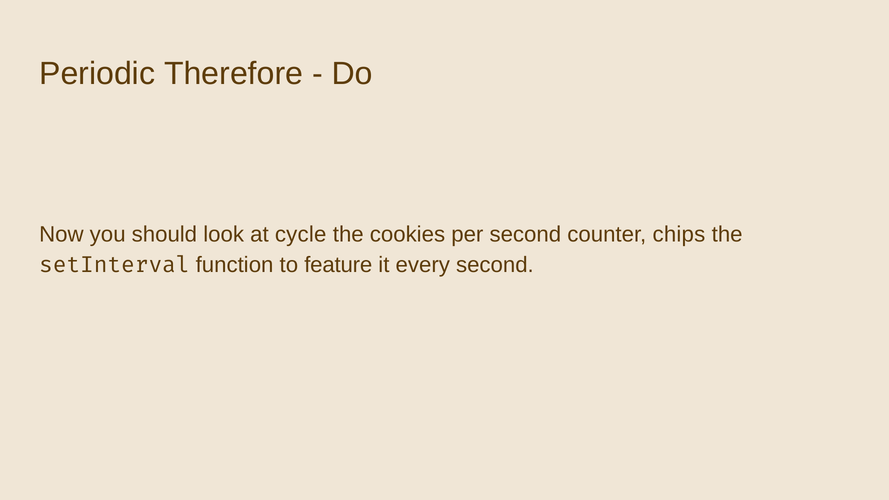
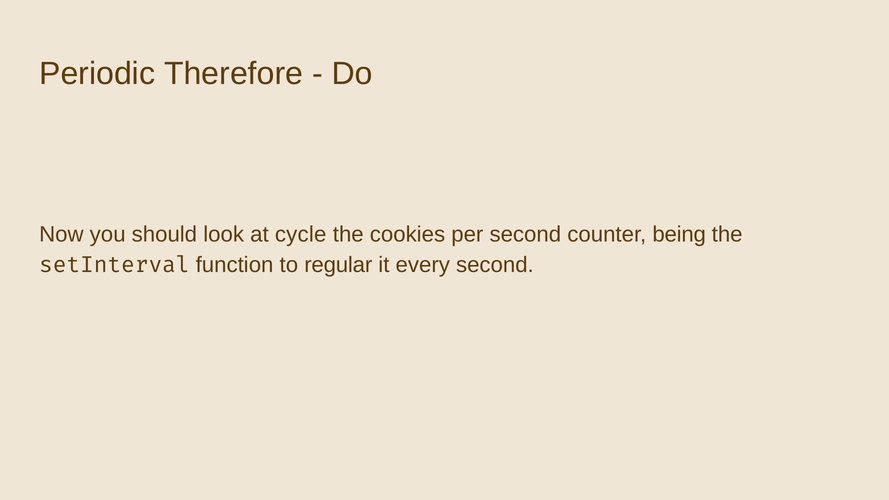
chips: chips -> being (679, 234)
feature: feature -> regular (338, 265)
